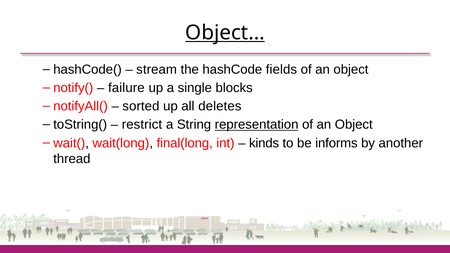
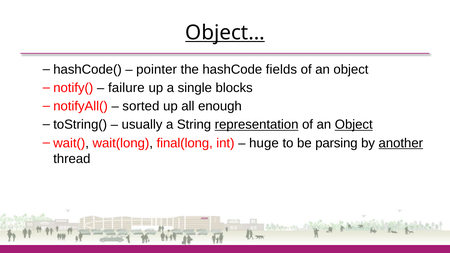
stream: stream -> pointer (157, 70)
deletes: deletes -> enough (220, 106)
restrict: restrict -> usually (142, 125)
Object underline: none -> present (354, 125)
kinds: kinds -> huge (264, 143)
informs: informs -> parsing (336, 143)
another underline: none -> present (401, 143)
